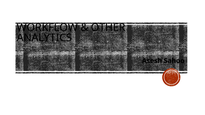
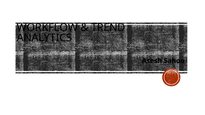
OTHER: OTHER -> TREND (108, 28)
